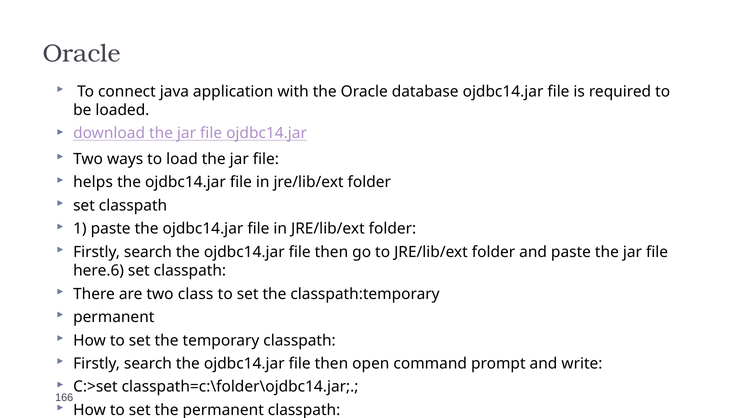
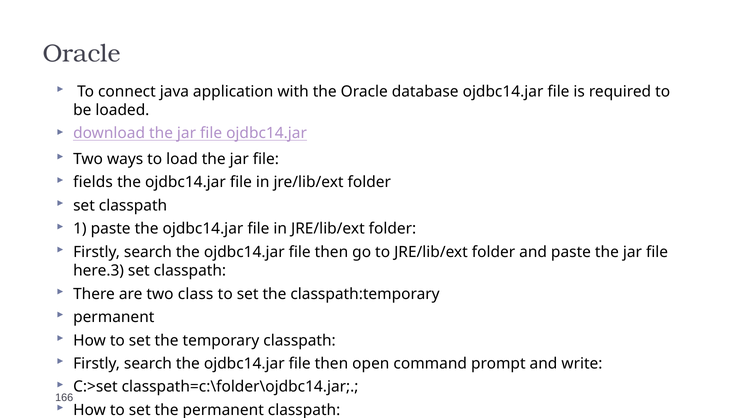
helps: helps -> fields (93, 182)
here.6: here.6 -> here.3 (99, 270)
